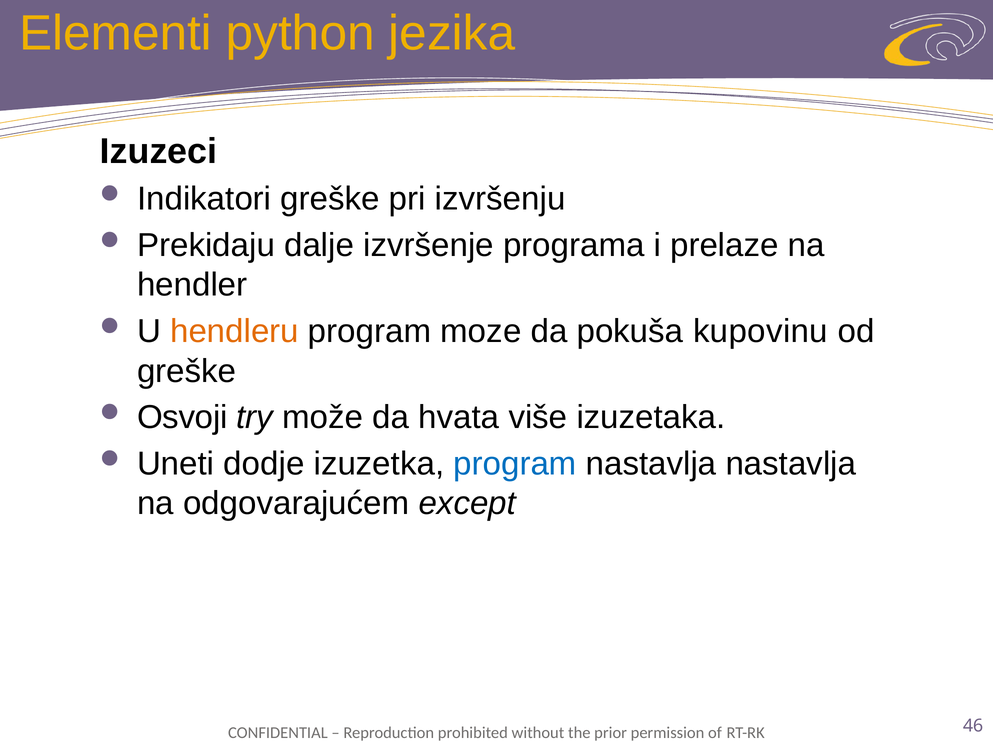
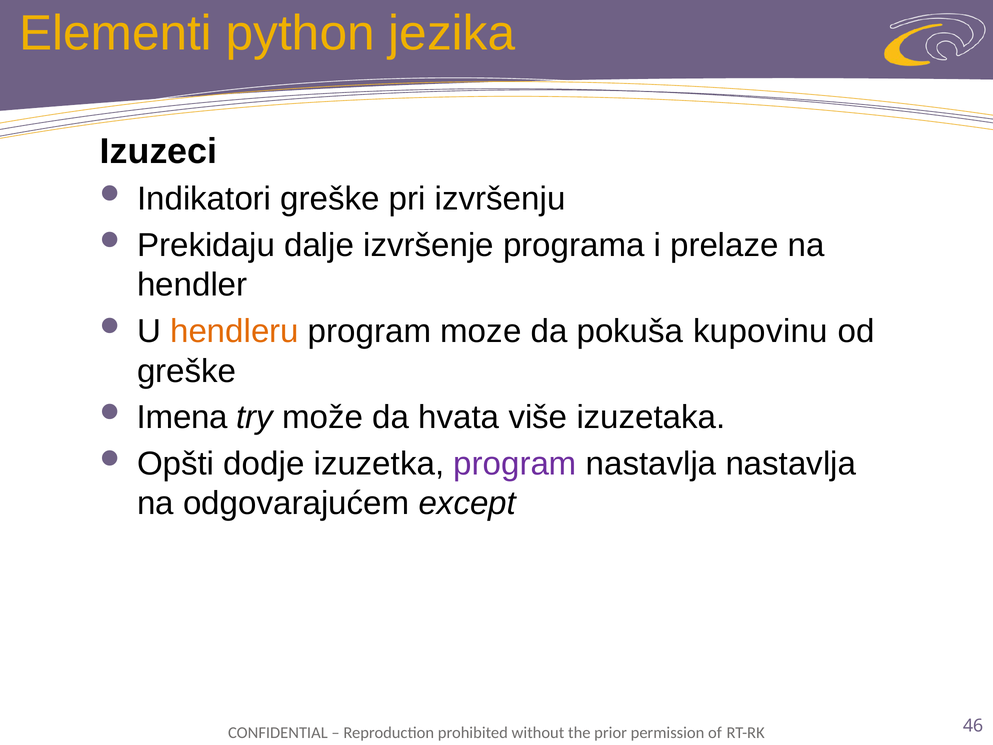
Osvoji: Osvoji -> Imena (182, 417)
Uneti: Uneti -> Opšti (176, 464)
program colour: blue -> purple (515, 464)
